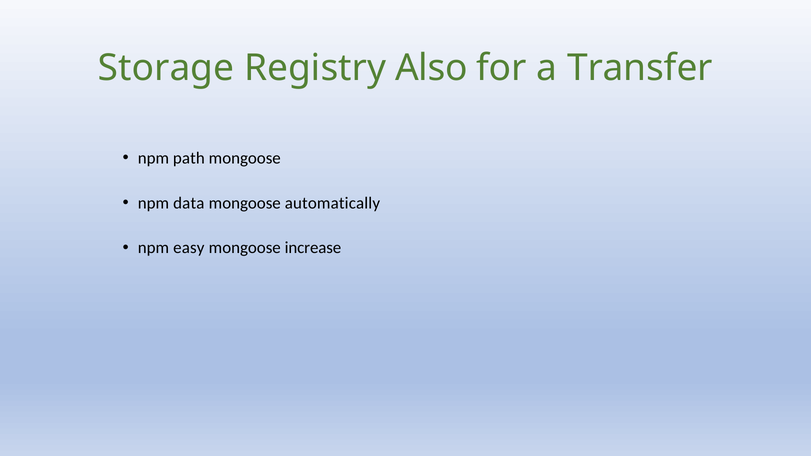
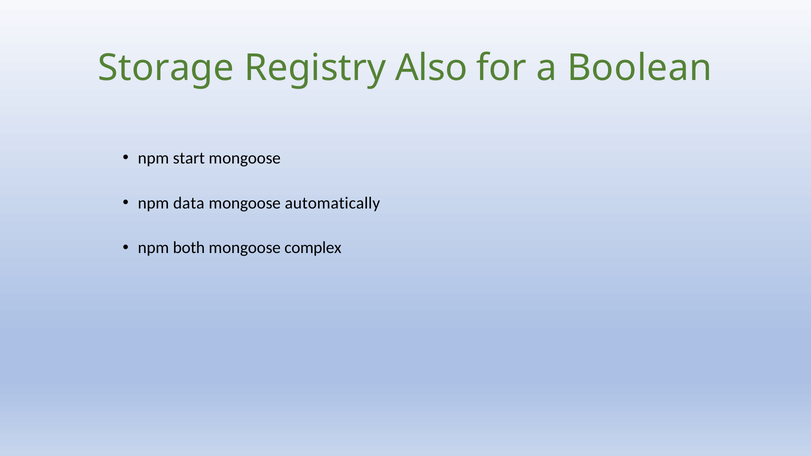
Transfer: Transfer -> Boolean (640, 68)
path: path -> start (189, 158)
easy: easy -> both (189, 248)
increase: increase -> complex (313, 248)
